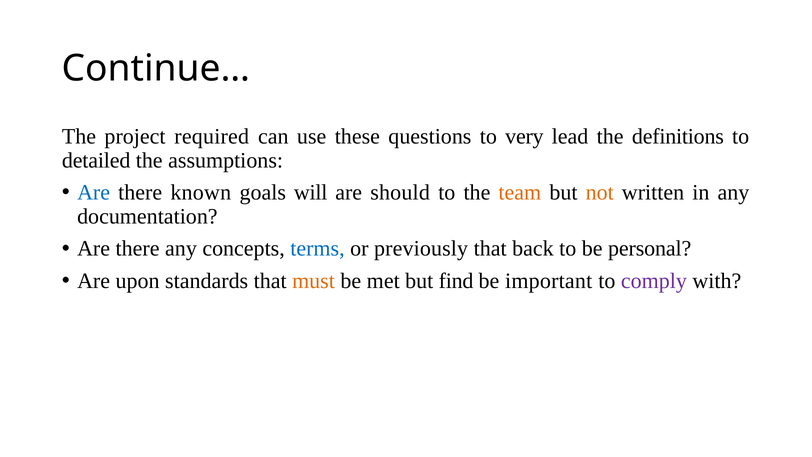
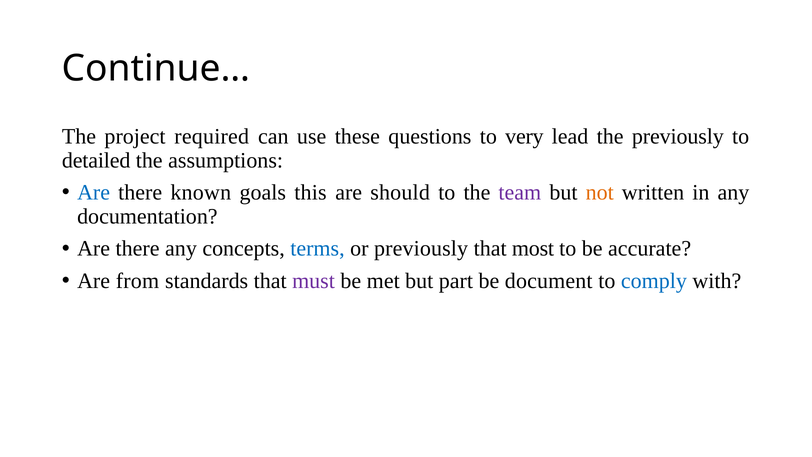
the definitions: definitions -> previously (678, 136)
will: will -> this (310, 192)
team colour: orange -> purple (520, 192)
back: back -> most (533, 249)
personal: personal -> accurate (650, 249)
upon: upon -> from (137, 281)
must colour: orange -> purple (314, 281)
find: find -> part (456, 281)
important: important -> document (549, 281)
comply colour: purple -> blue (654, 281)
